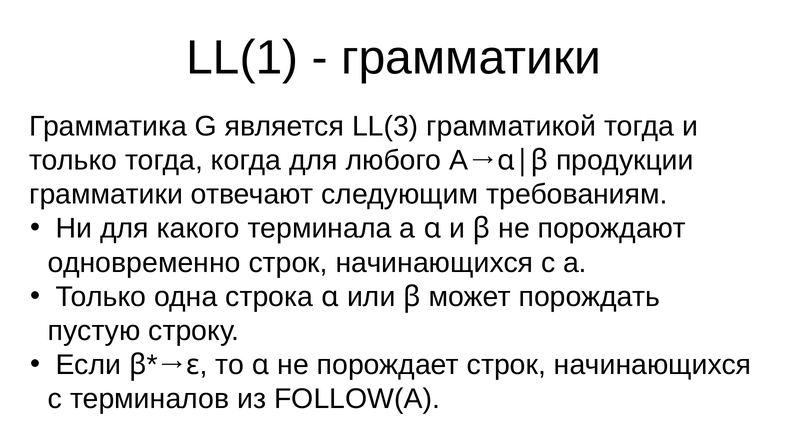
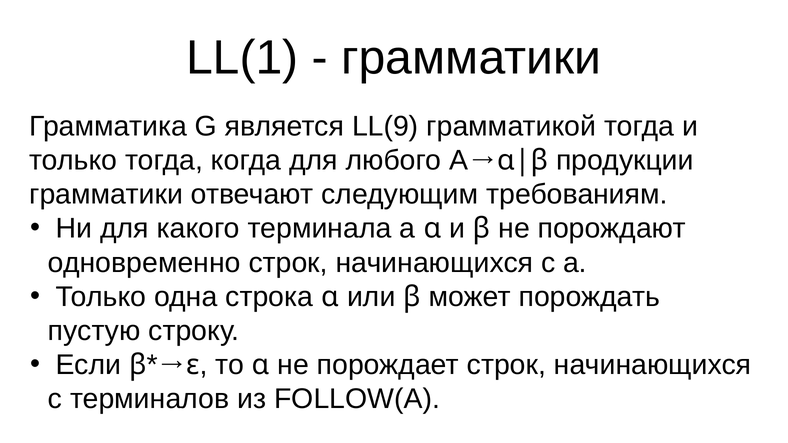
LL(3: LL(3 -> LL(9 (385, 126)
